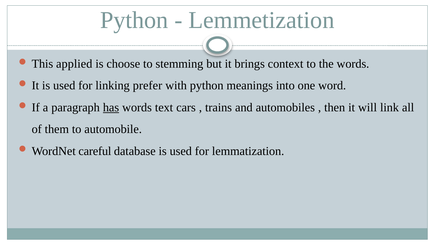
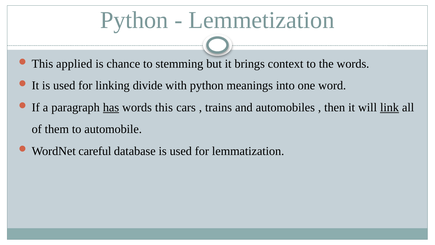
choose: choose -> chance (123, 64)
prefer: prefer -> divide (148, 86)
words text: text -> this (164, 107)
link underline: none -> present (390, 107)
